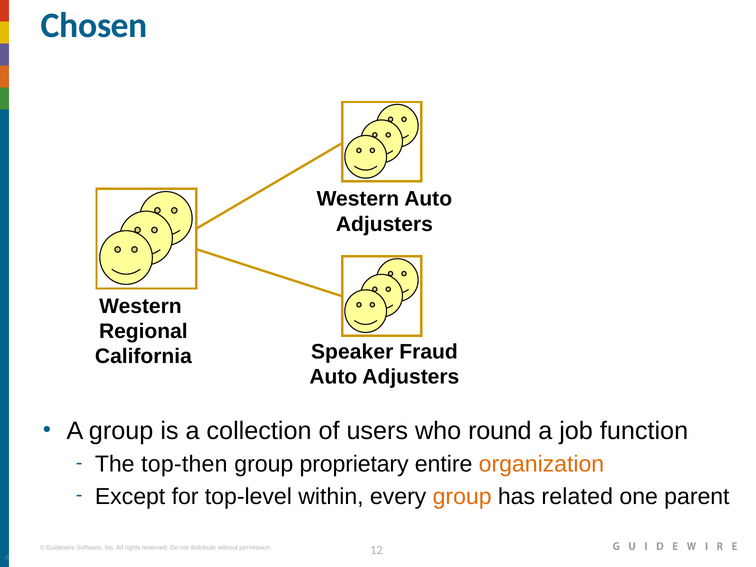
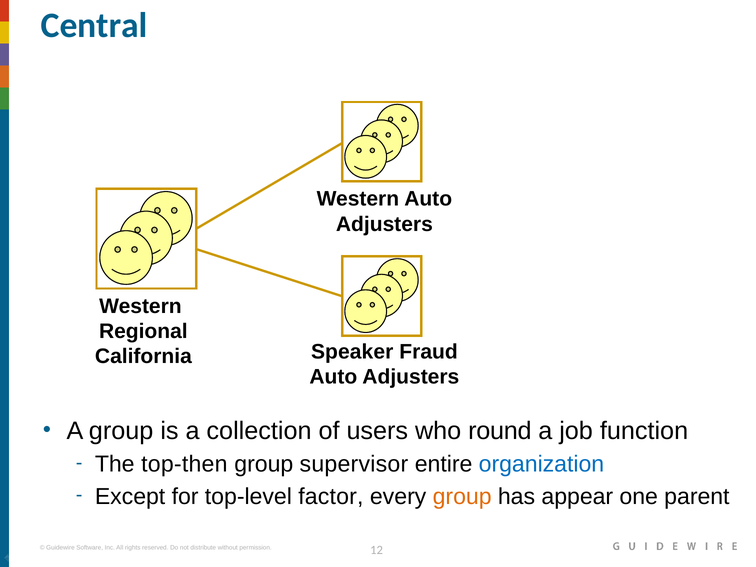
Chosen: Chosen -> Central (94, 26)
proprietary: proprietary -> supervisor (354, 464)
organization colour: orange -> blue (541, 464)
within: within -> factor (331, 496)
related: related -> appear (577, 496)
